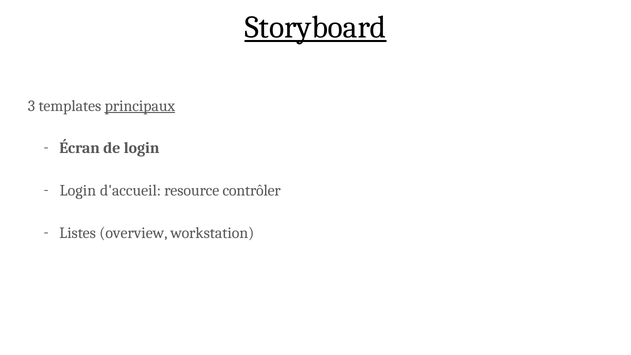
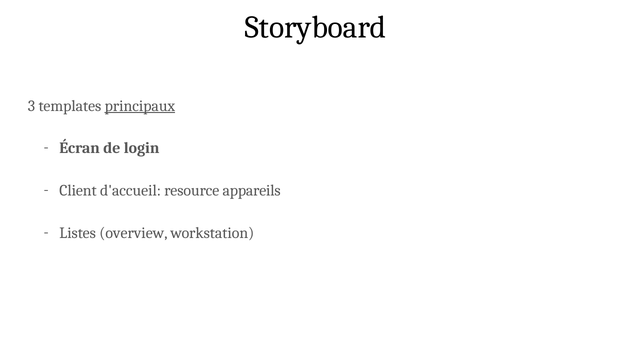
Storyboard underline: present -> none (316, 27)
Login: Login -> Client (78, 191)
contrôler: contrôler -> appareils (252, 191)
